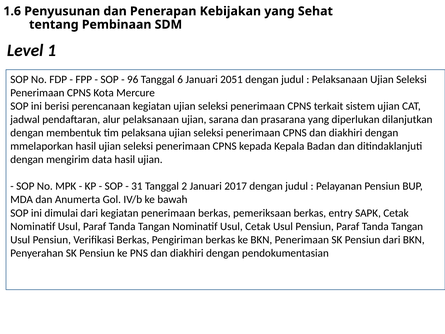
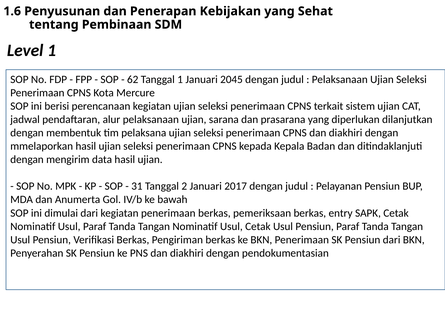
96: 96 -> 62 (133, 79)
Tanggal 6: 6 -> 1 (180, 79)
2051: 2051 -> 2045 (231, 79)
